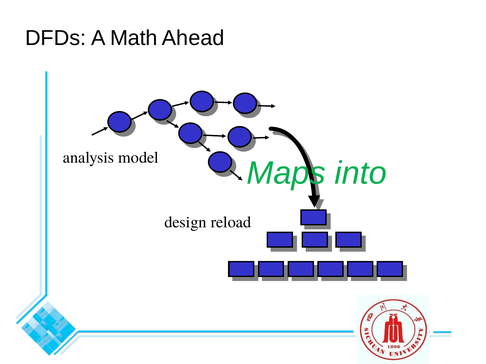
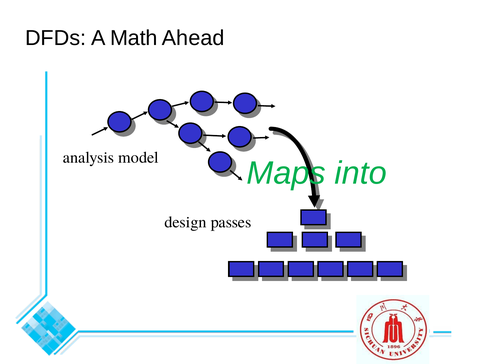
reload: reload -> passes (231, 222)
